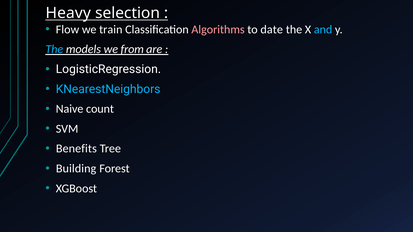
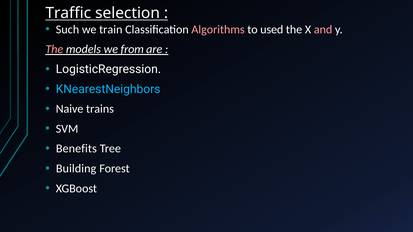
Heavy: Heavy -> Traffic (68, 13)
Flow: Flow -> Such (67, 30)
date: date -> used (272, 30)
and colour: light blue -> pink (323, 30)
The colour: light blue -> pink (54, 49)
count: count -> trains (100, 109)
